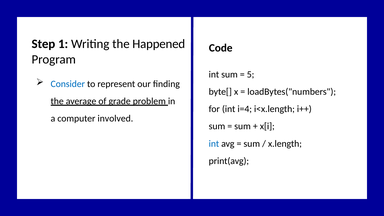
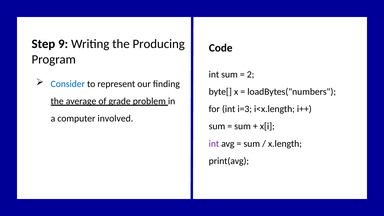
1: 1 -> 9 (63, 44)
Happened: Happened -> Producing (159, 44)
5: 5 -> 2 (251, 74)
i=4: i=4 -> i=3 (245, 109)
int colour: blue -> purple (214, 144)
